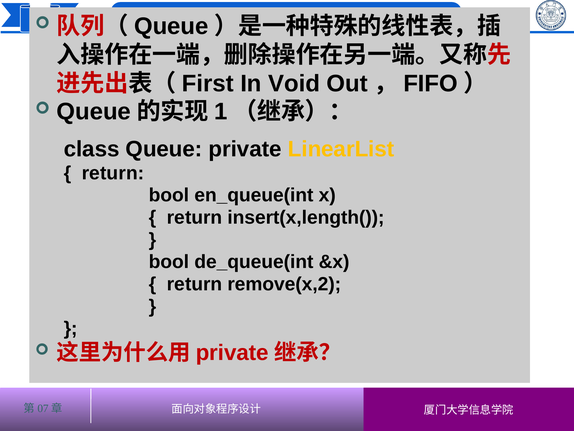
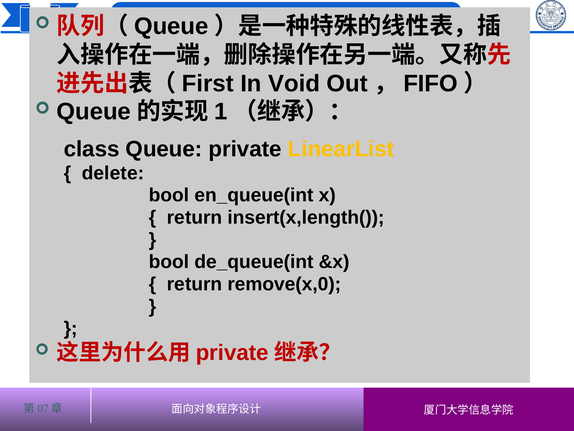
return: return -> delete (113, 173)
remove(x,2: remove(x,2 -> remove(x,0 (284, 284)
